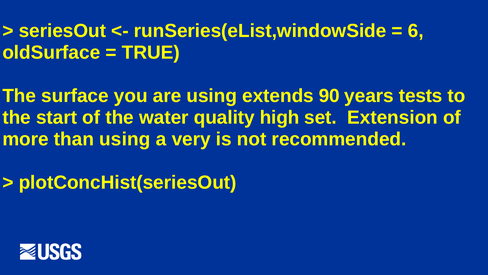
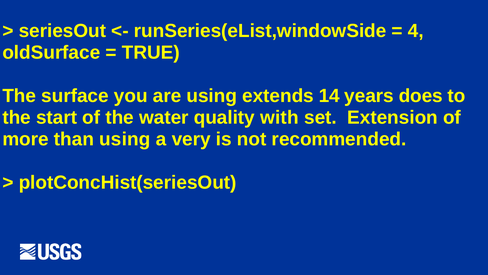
6: 6 -> 4 (416, 31)
90: 90 -> 14 (329, 96)
tests: tests -> does (421, 96)
high: high -> with (279, 117)
